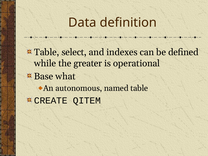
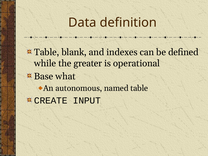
select: select -> blank (74, 52)
QITEM: QITEM -> INPUT (87, 101)
